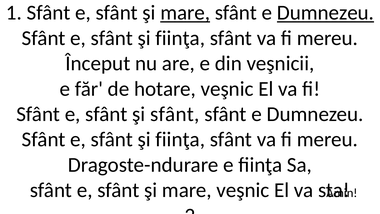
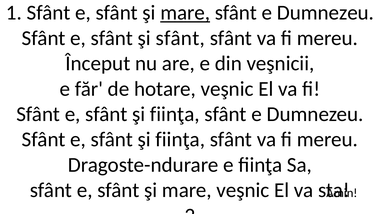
Dumnezeu underline: present -> none (325, 13)
fiinţa: fiinţa -> sfânt (180, 38)
sfânt: sfânt -> fiinţa (175, 114)
